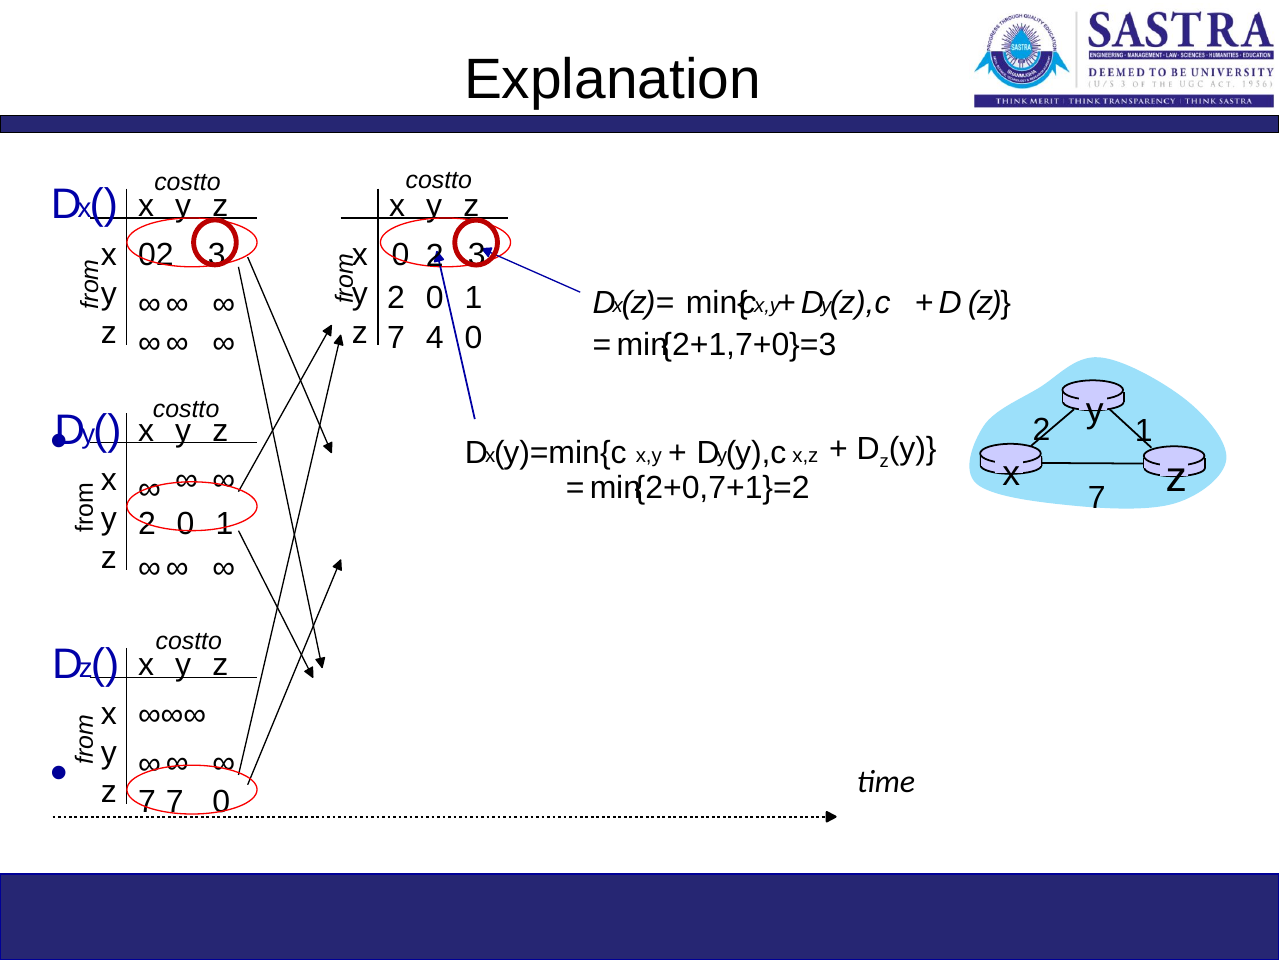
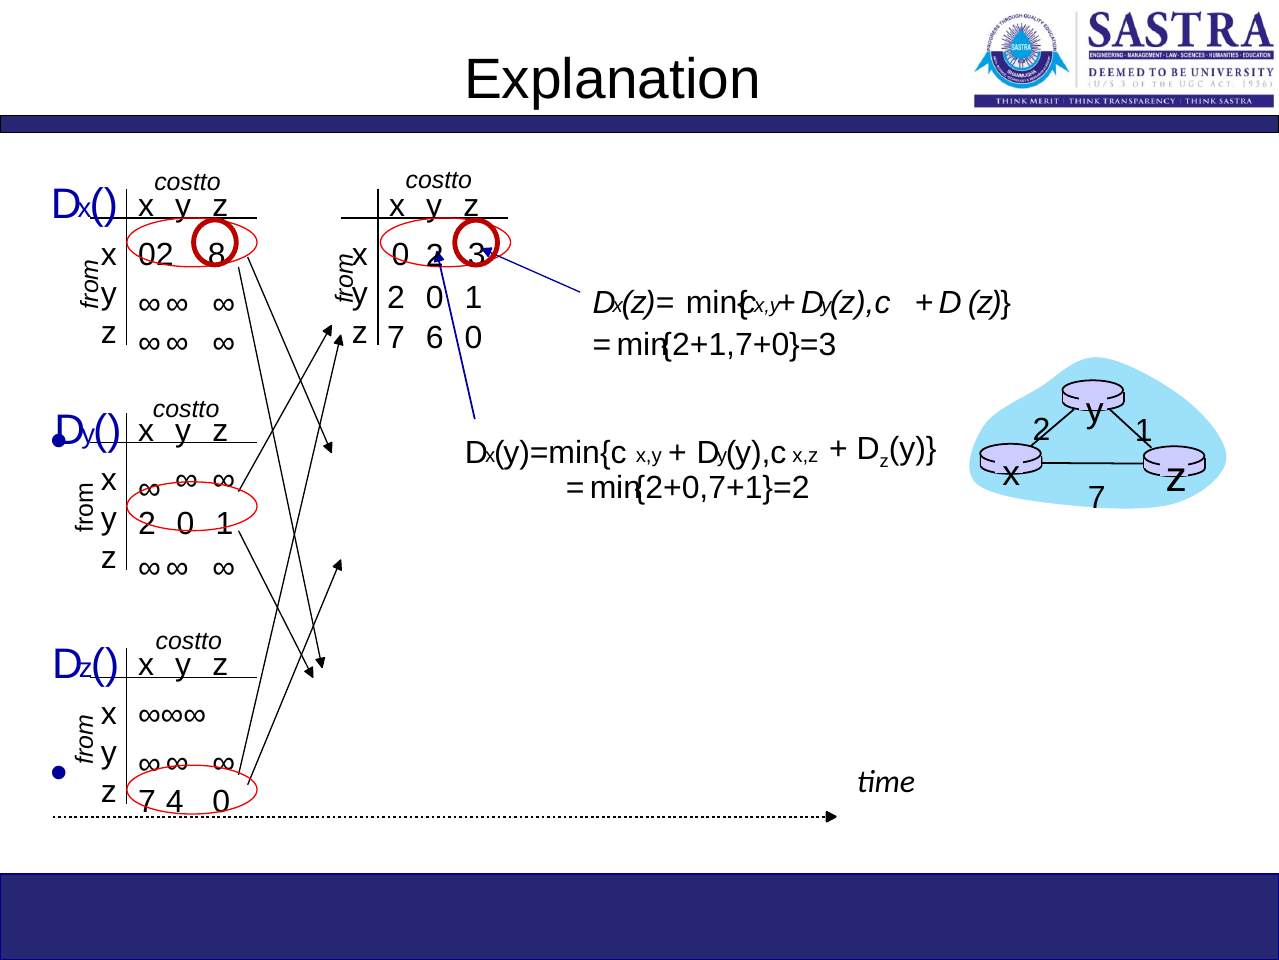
02 3: 3 -> 8 (217, 255)
4: 4 -> 6 (435, 338)
7 7: 7 -> 4 (175, 801)
